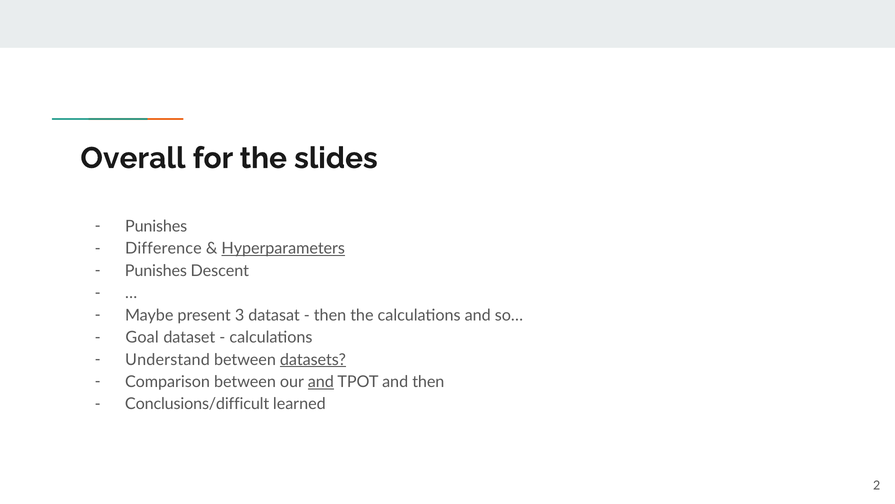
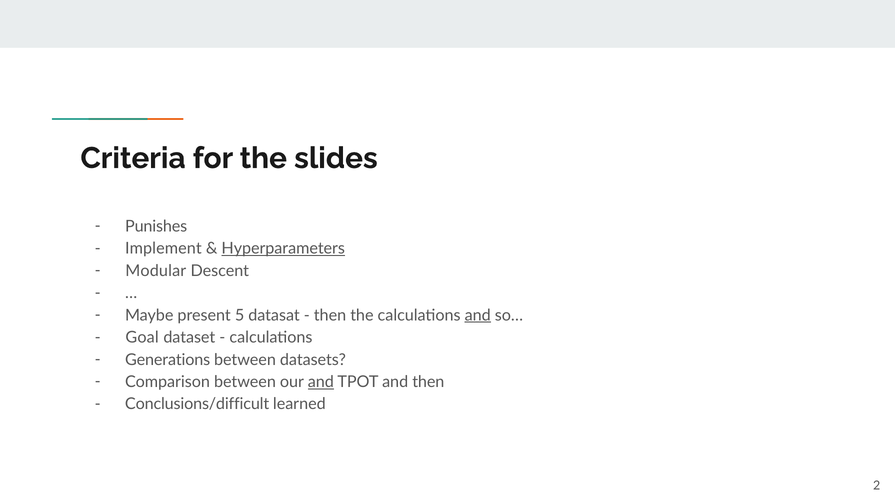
Overall: Overall -> Criteria (133, 158)
Difference: Difference -> Implement (163, 248)
Punishes: Punishes -> Modular (156, 270)
3: 3 -> 5 (240, 315)
and underline: none -> present (478, 315)
Understand: Understand -> Generations (168, 359)
datasets underline: present -> none (313, 359)
